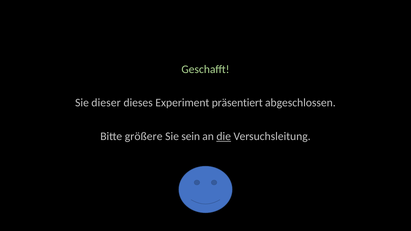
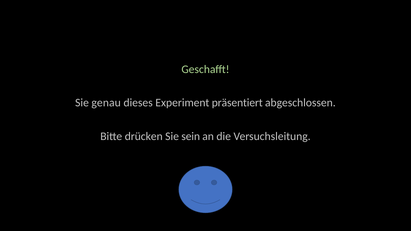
dieser: dieser -> genau (106, 103)
größere: größere -> drücken (144, 136)
die underline: present -> none (224, 136)
